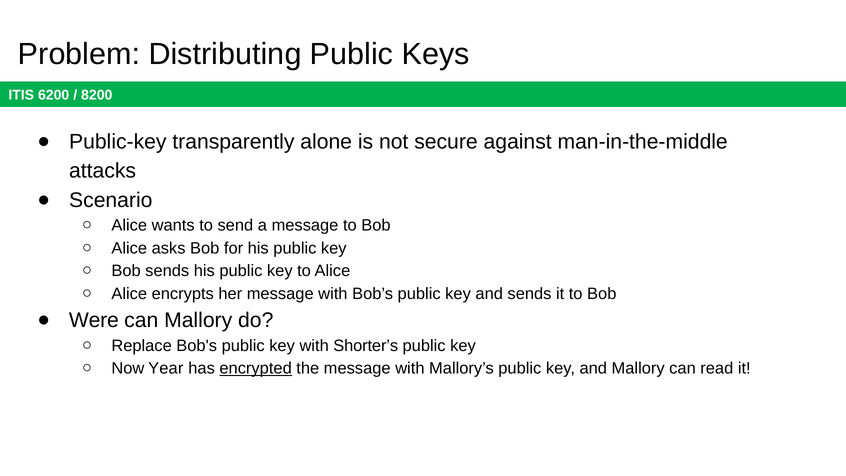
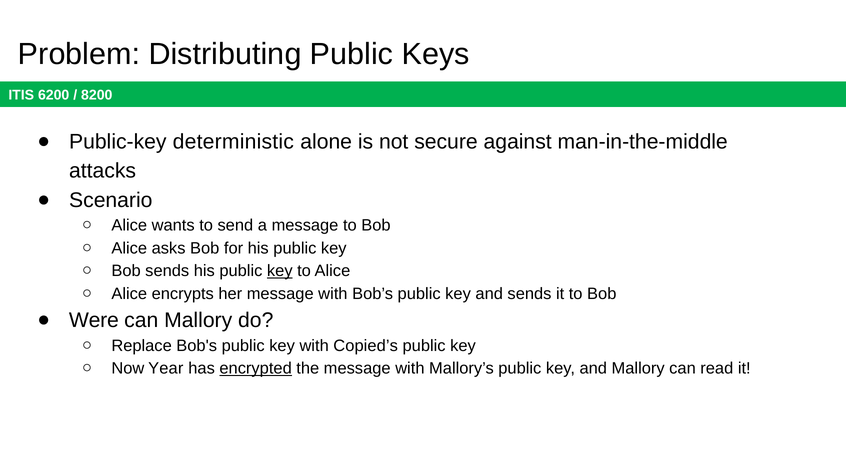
transparently: transparently -> deterministic (233, 142)
key underline: none -> present (280, 271)
Shorter’s: Shorter’s -> Copied’s (366, 346)
